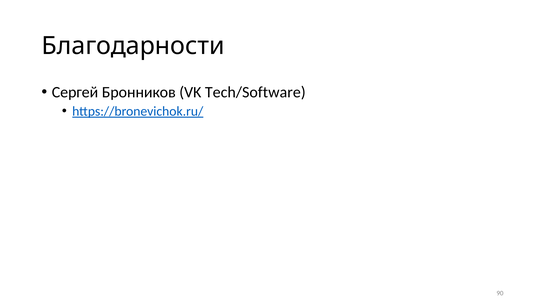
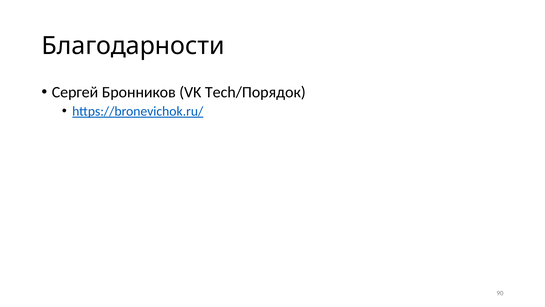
Tech/Software: Tech/Software -> Tech/Порядок (255, 92)
